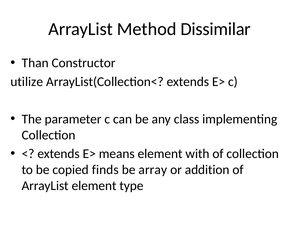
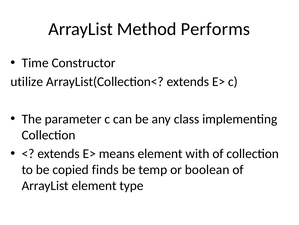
Dissimilar: Dissimilar -> Performs (215, 29)
Than: Than -> Time (35, 63)
array: array -> temp (153, 169)
addition: addition -> boolean (207, 169)
